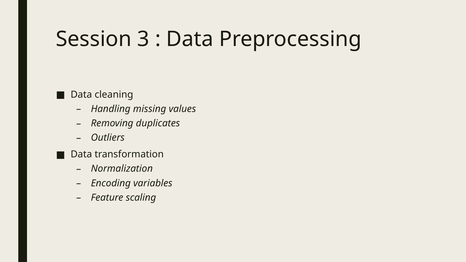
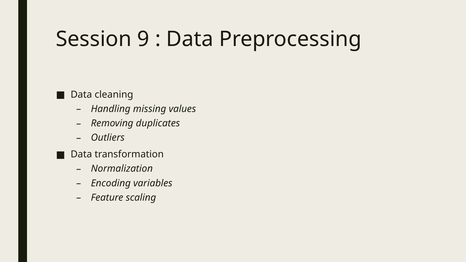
3: 3 -> 9 (143, 39)
